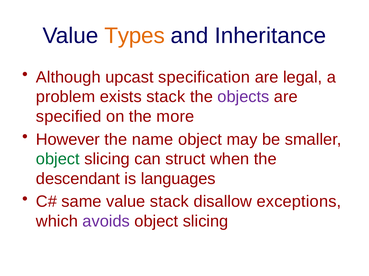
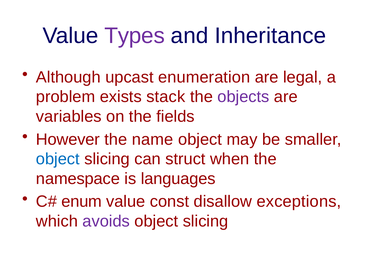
Types colour: orange -> purple (135, 36)
specification: specification -> enumeration (204, 77)
specified: specified -> variables (69, 117)
more: more -> fields (175, 117)
object colour: green -> blue (58, 159)
descendant: descendant -> namespace (78, 179)
same: same -> enum (82, 202)
value stack: stack -> const (170, 202)
